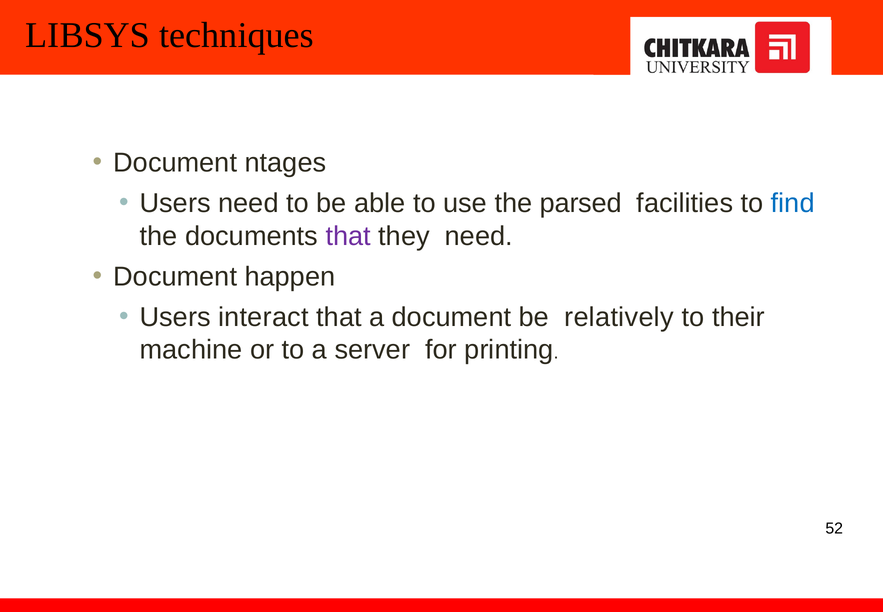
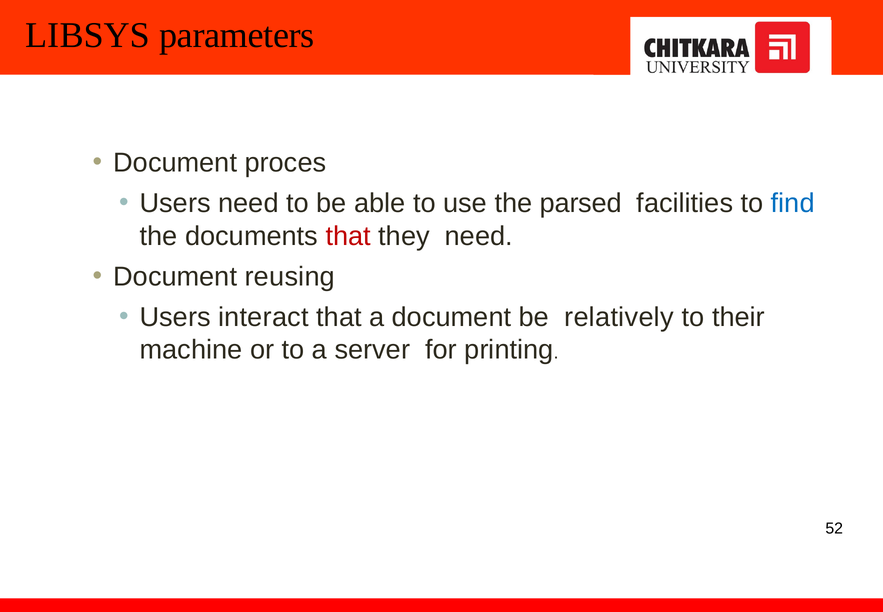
techniques: techniques -> parameters (237, 35)
ntages: ntages -> proces (285, 163)
that colour: purple -> red (348, 236)
happen: happen -> reusing (290, 276)
